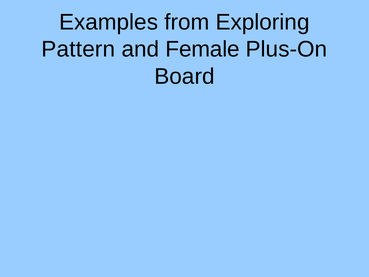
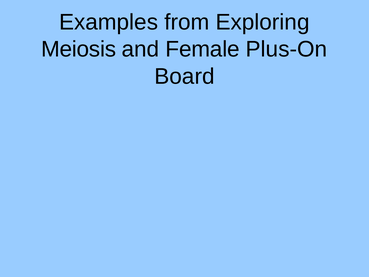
Pattern: Pattern -> Meiosis (79, 49)
